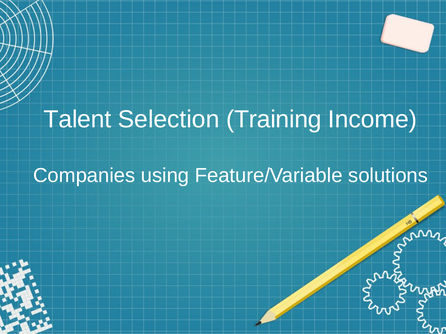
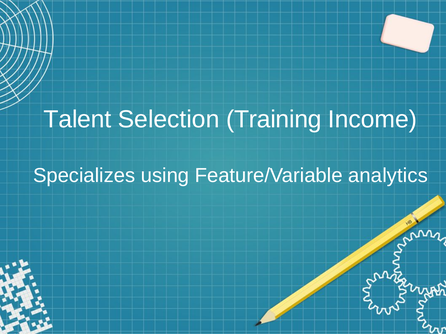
Companies: Companies -> Specializes (84, 176)
solutions: solutions -> analytics (388, 176)
